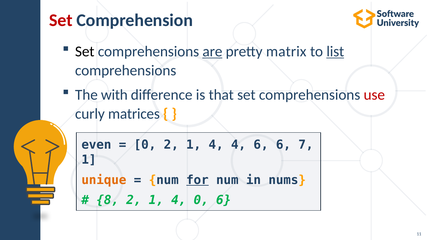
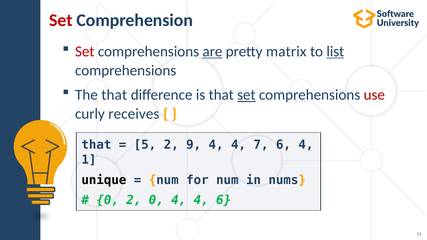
Set colour: black -> red (85, 52)
The with: with -> that (114, 95)
set underline: none -> present (246, 95)
matrices: matrices -> receives (134, 114)
even: even -> that (96, 145)
0: 0 -> 5 (145, 145)
1: 1 -> 9 (194, 145)
4 6: 6 -> 7 (261, 145)
6 7: 7 -> 4 (306, 145)
unique colour: orange -> black (104, 180)
for underline: present -> none (197, 180)
8: 8 -> 0 (108, 200)
1: 1 -> 0 (156, 200)
0: 0 -> 4 (201, 200)
